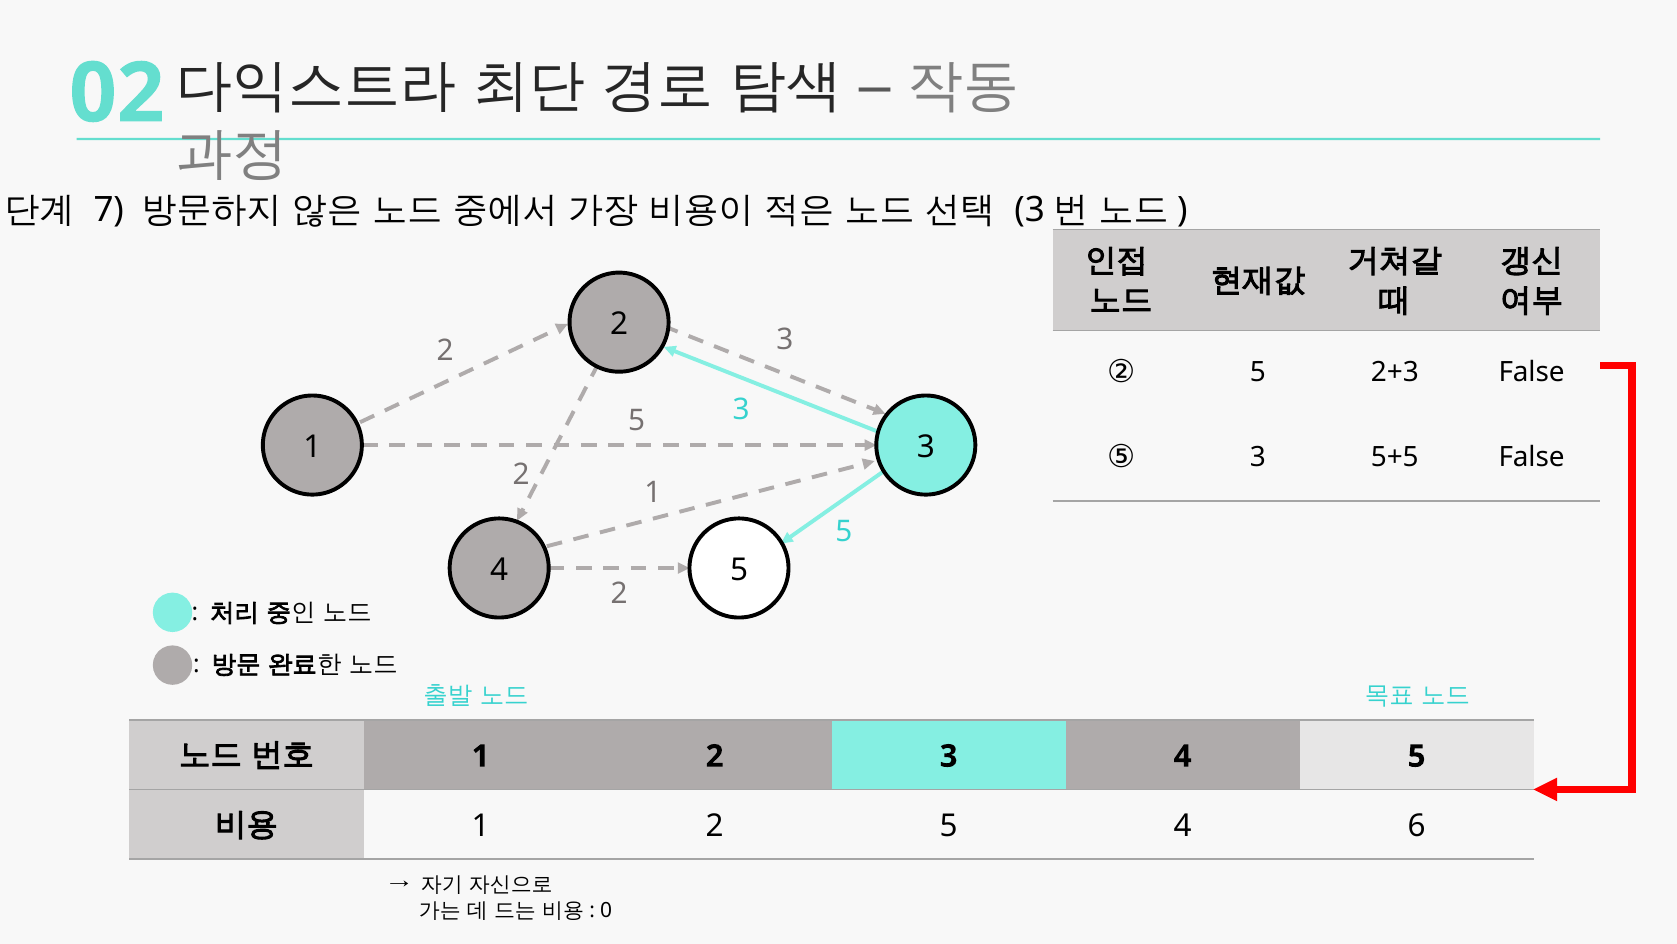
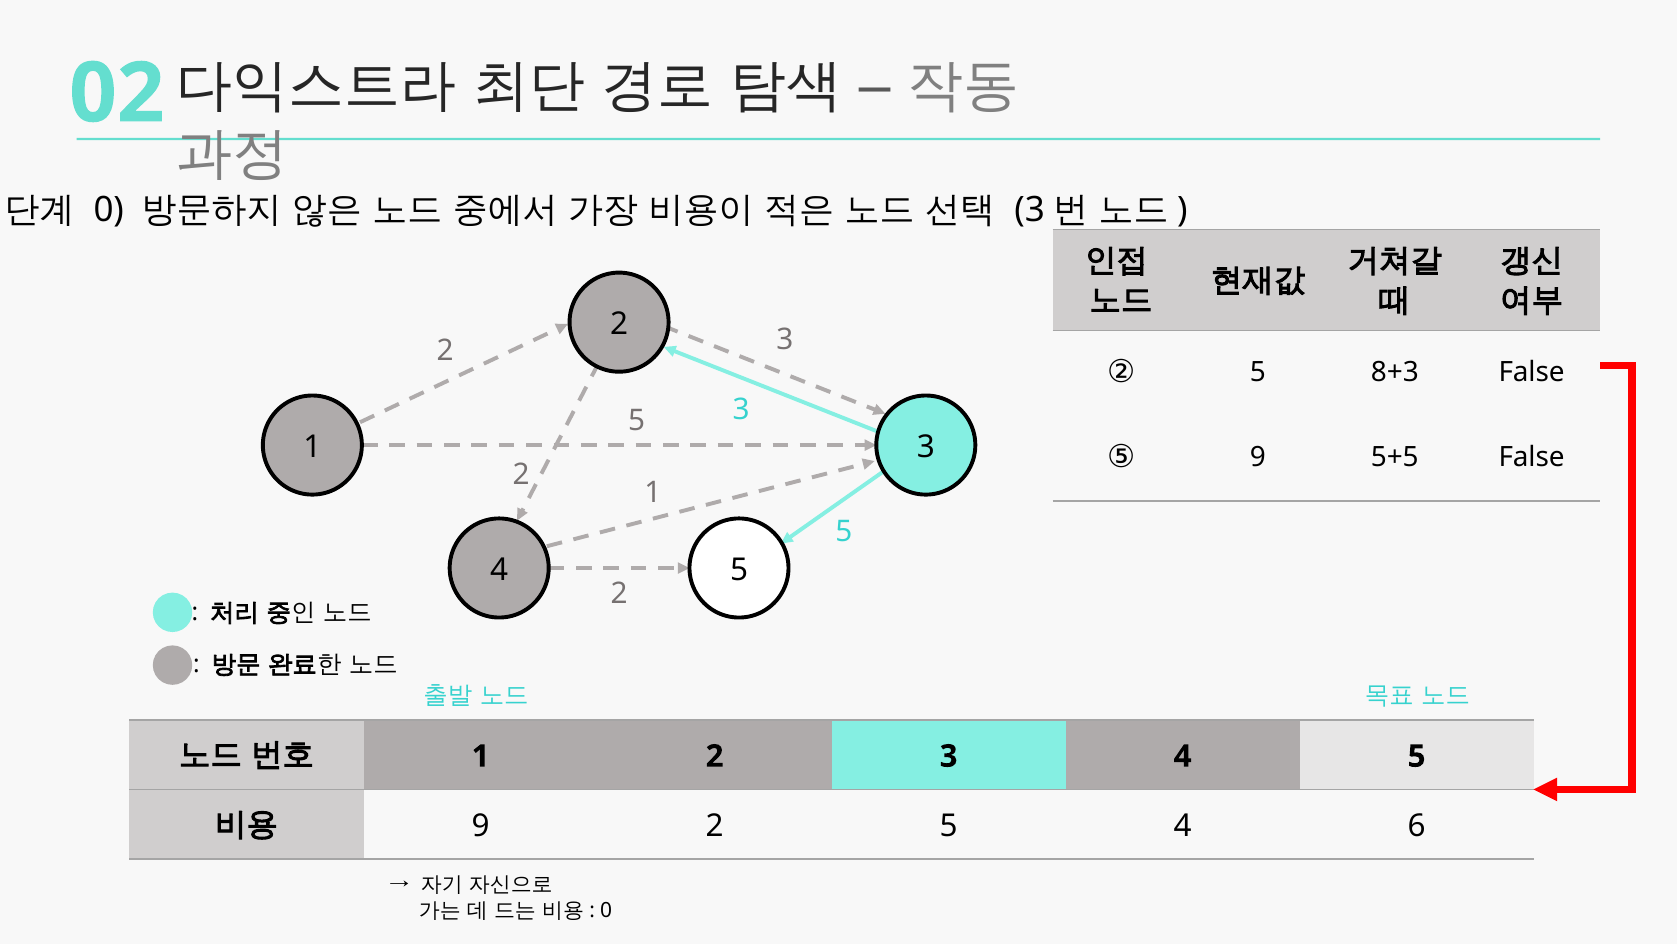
7: 7 -> 0 (109, 210)
2+3: 2+3 -> 8+3 (1395, 372)
⑤ 3: 3 -> 9 (1258, 457)
1: 1 -> 9 (481, 825)
